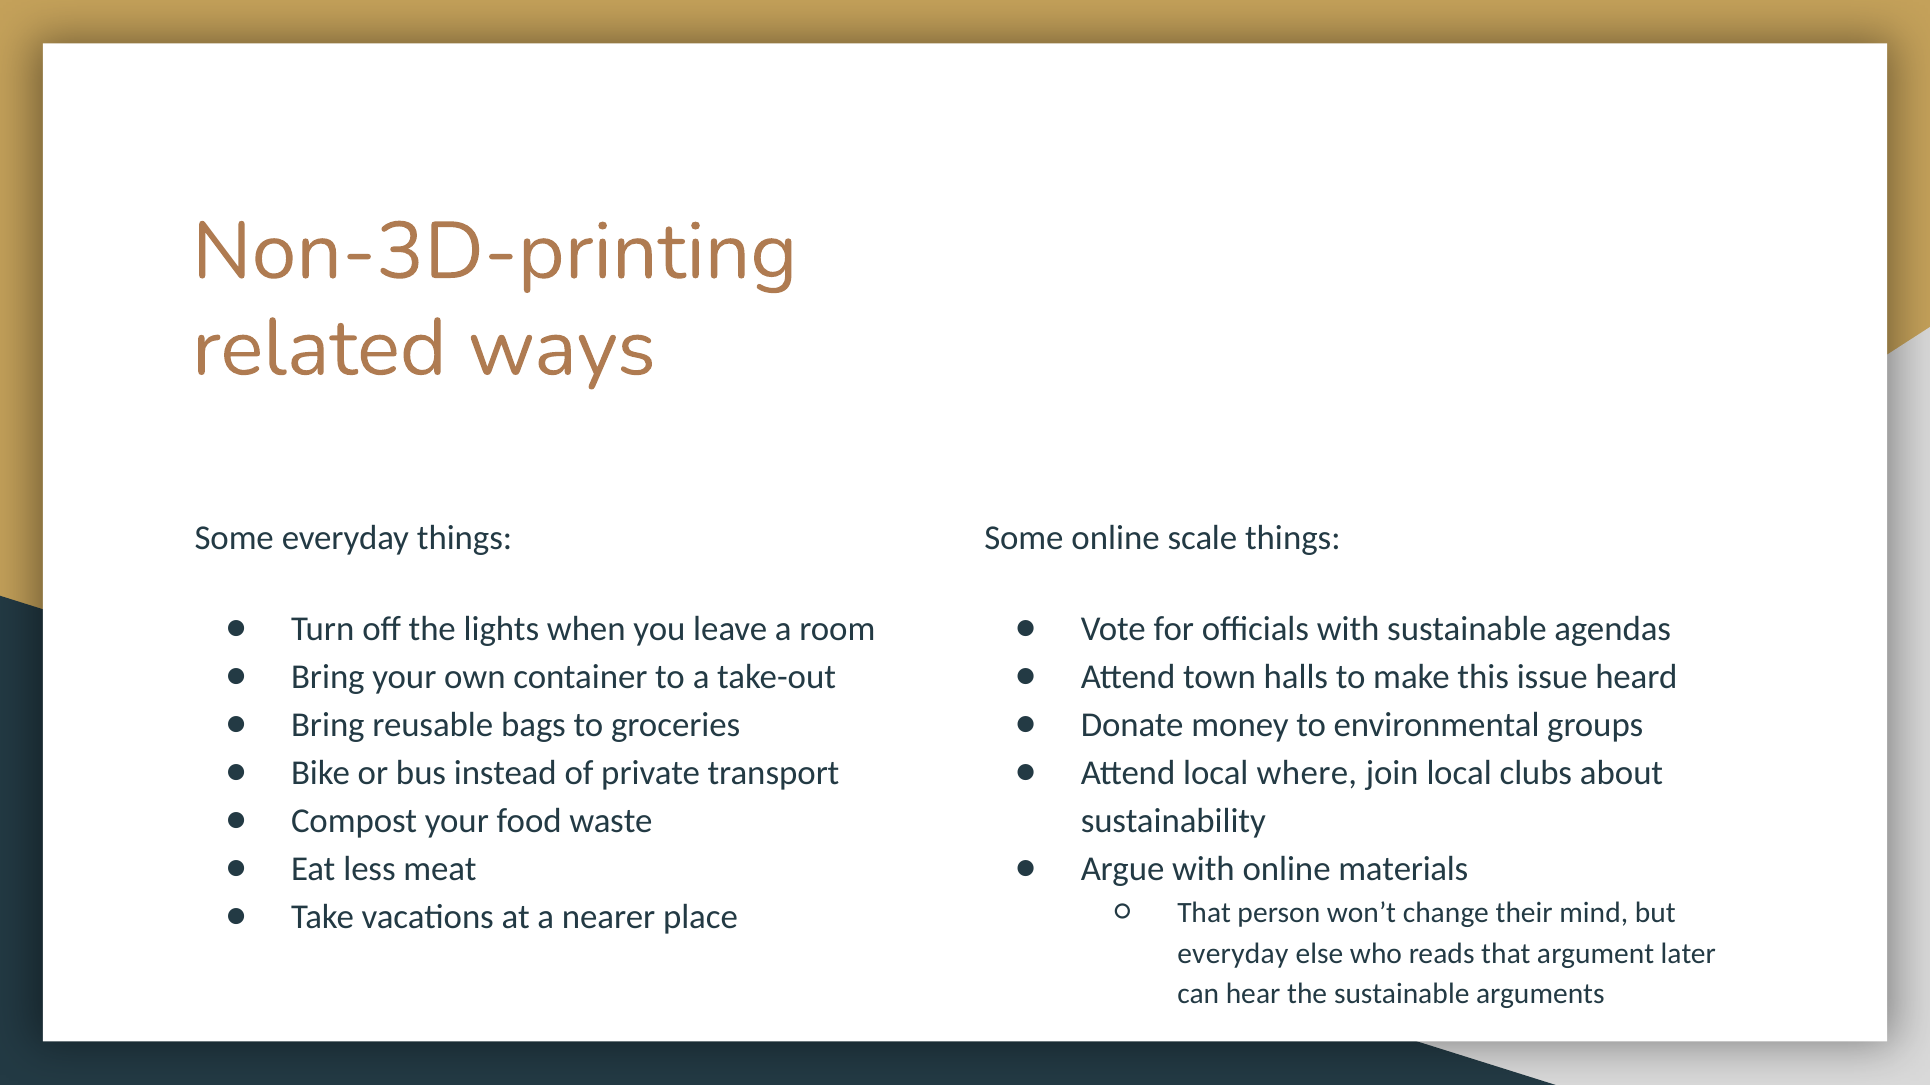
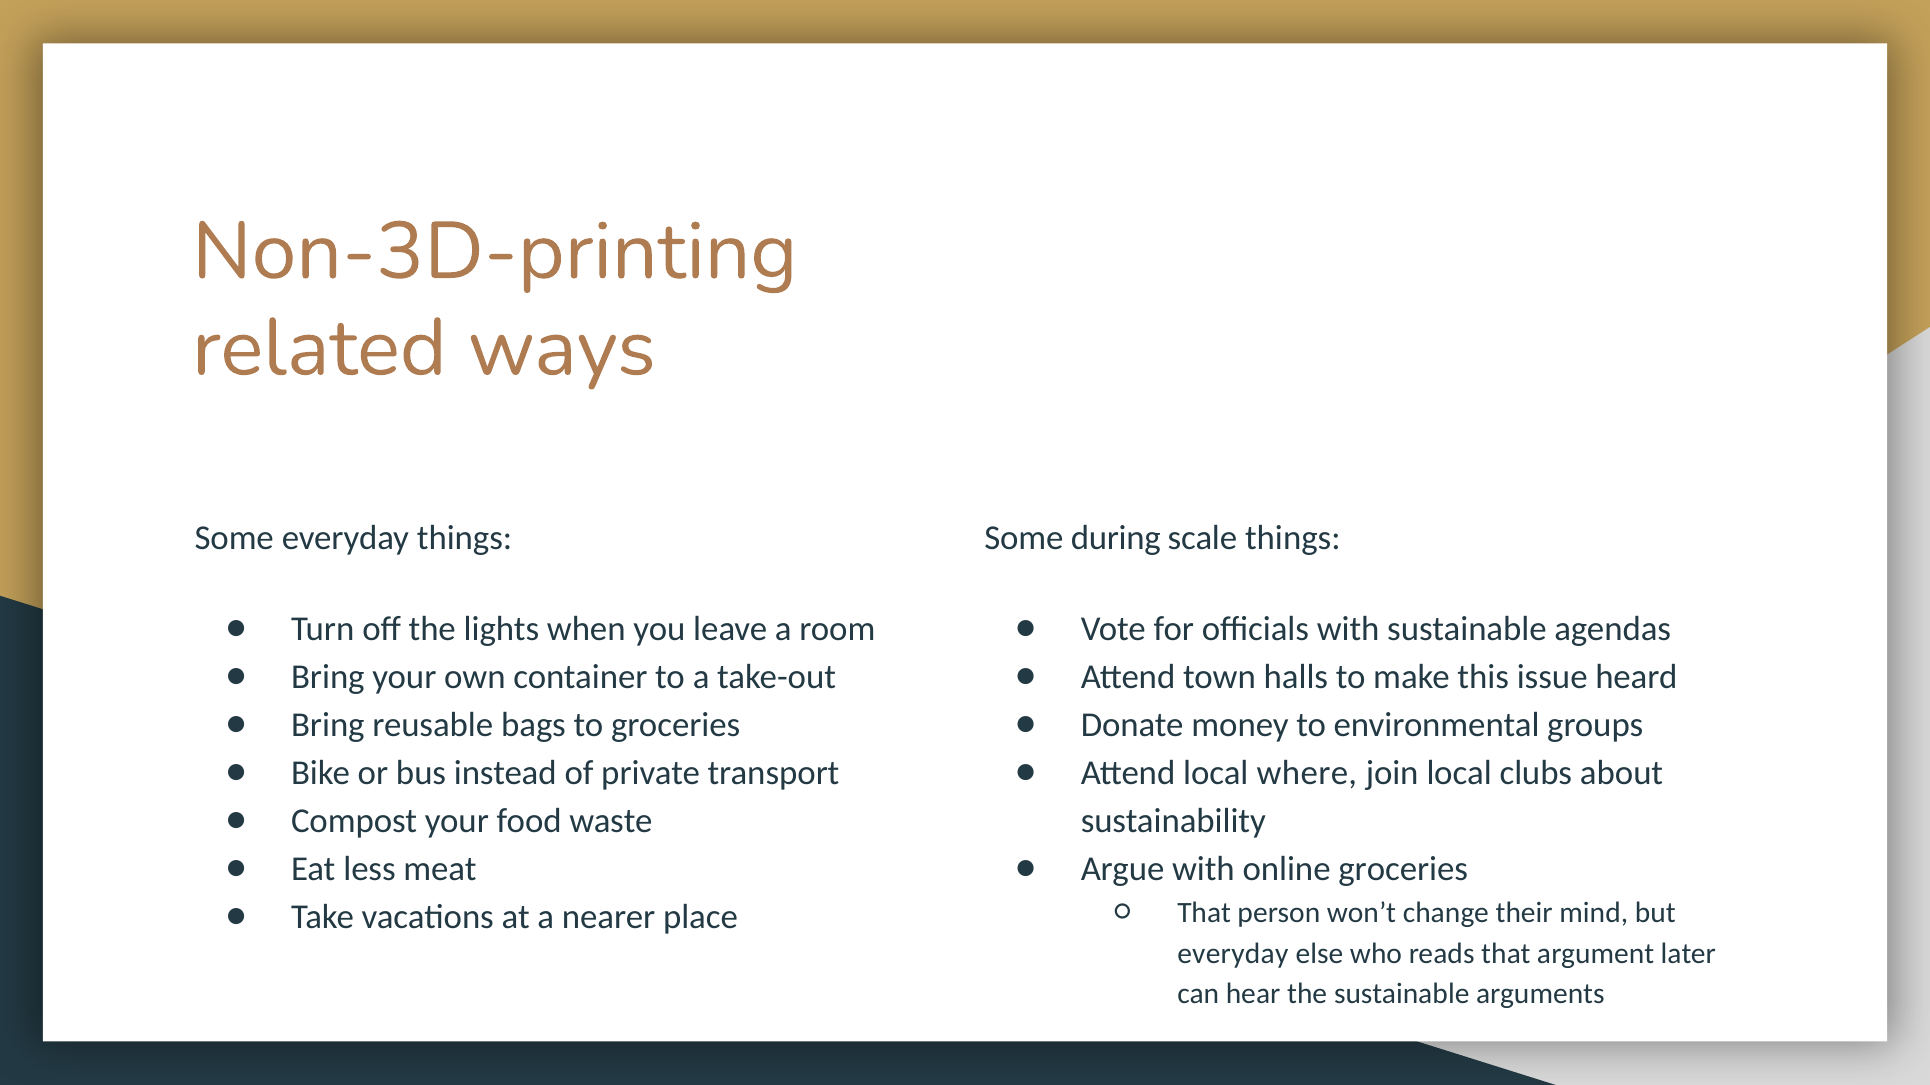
Some online: online -> during (1116, 538)
online materials: materials -> groceries (1403, 870)
